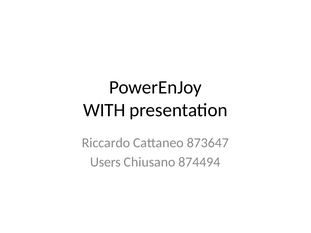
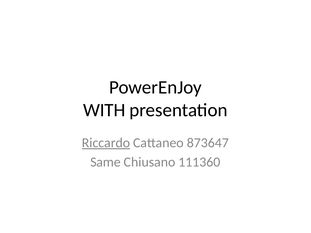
Riccardo underline: none -> present (106, 143)
Users: Users -> Same (105, 162)
874494: 874494 -> 111360 (199, 162)
